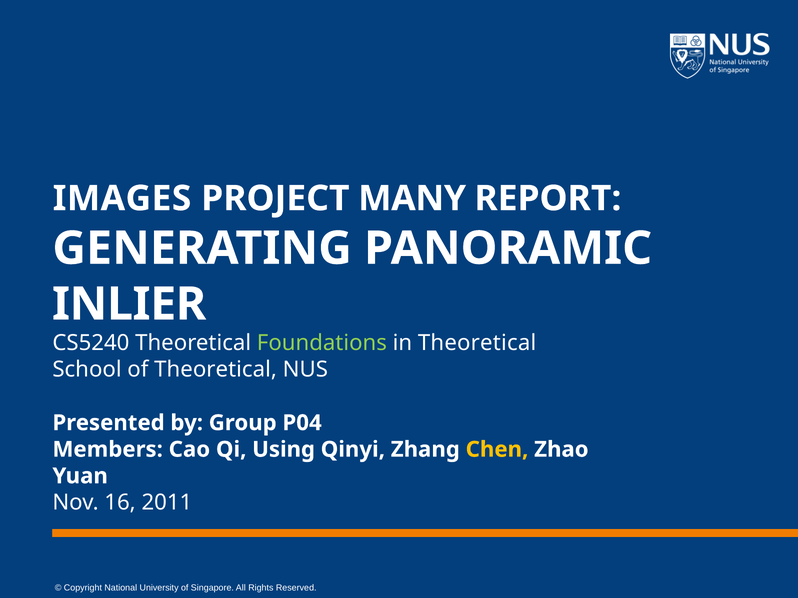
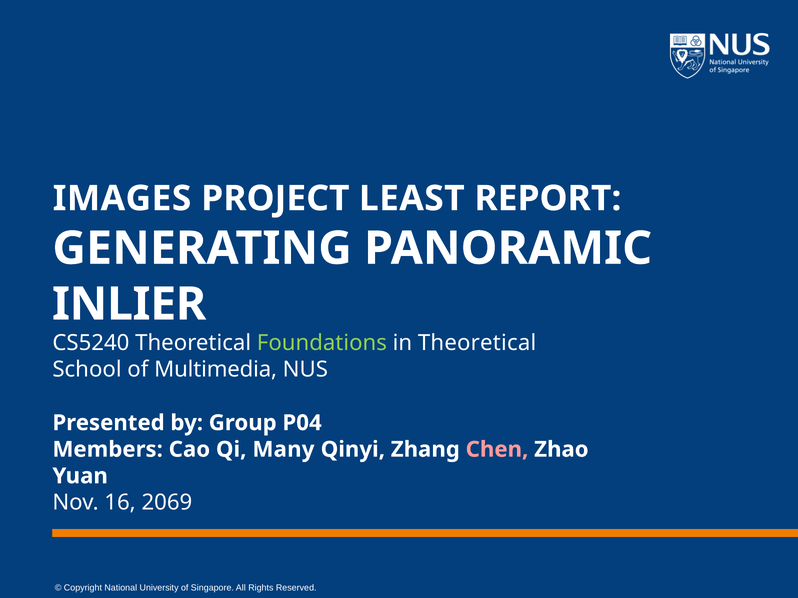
MANY: MANY -> LEAST (412, 199)
of Theoretical: Theoretical -> Multimedia (216, 370)
Using: Using -> Many (283, 450)
Chen colour: yellow -> pink (497, 450)
2011: 2011 -> 2069 (167, 503)
